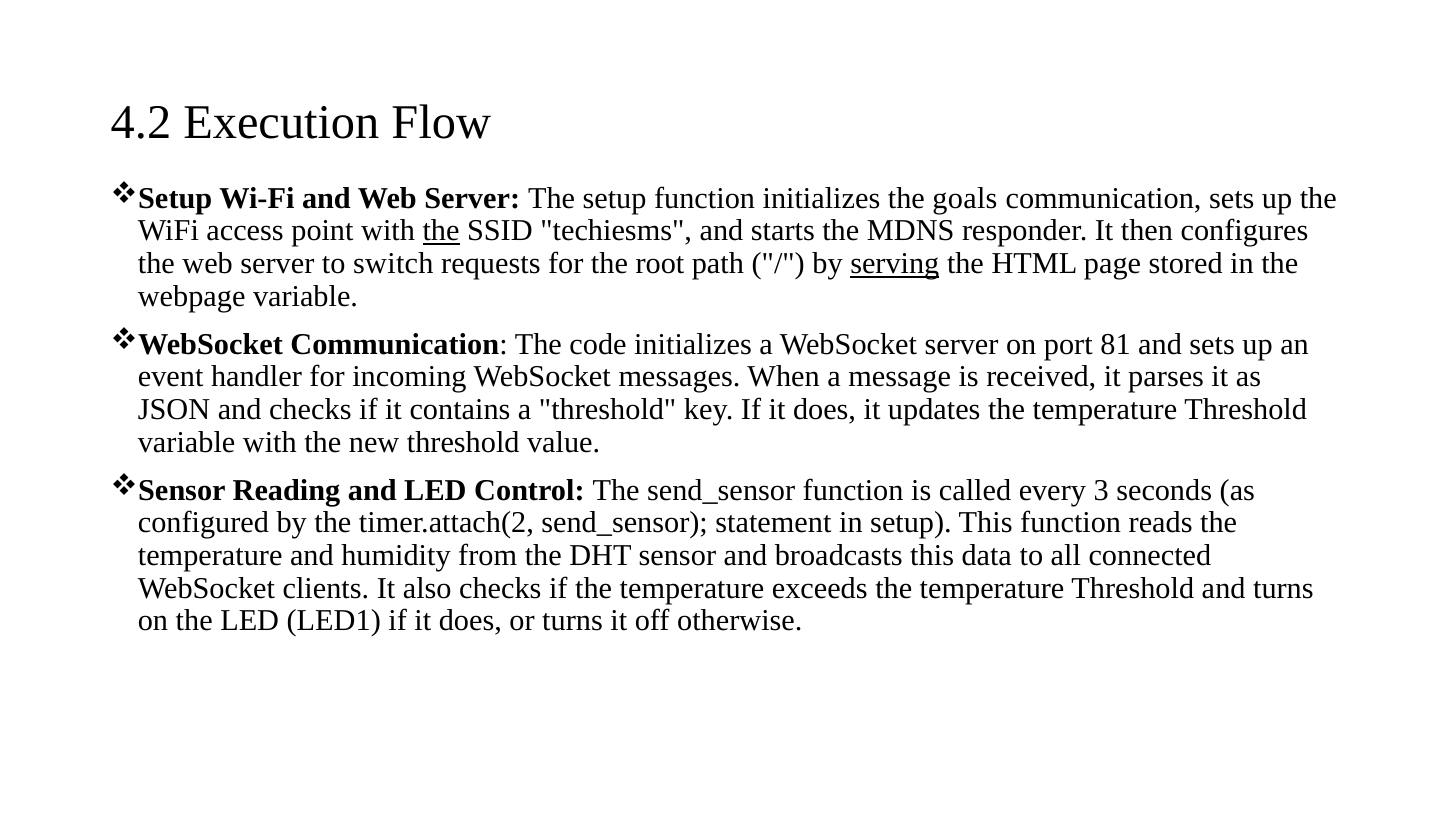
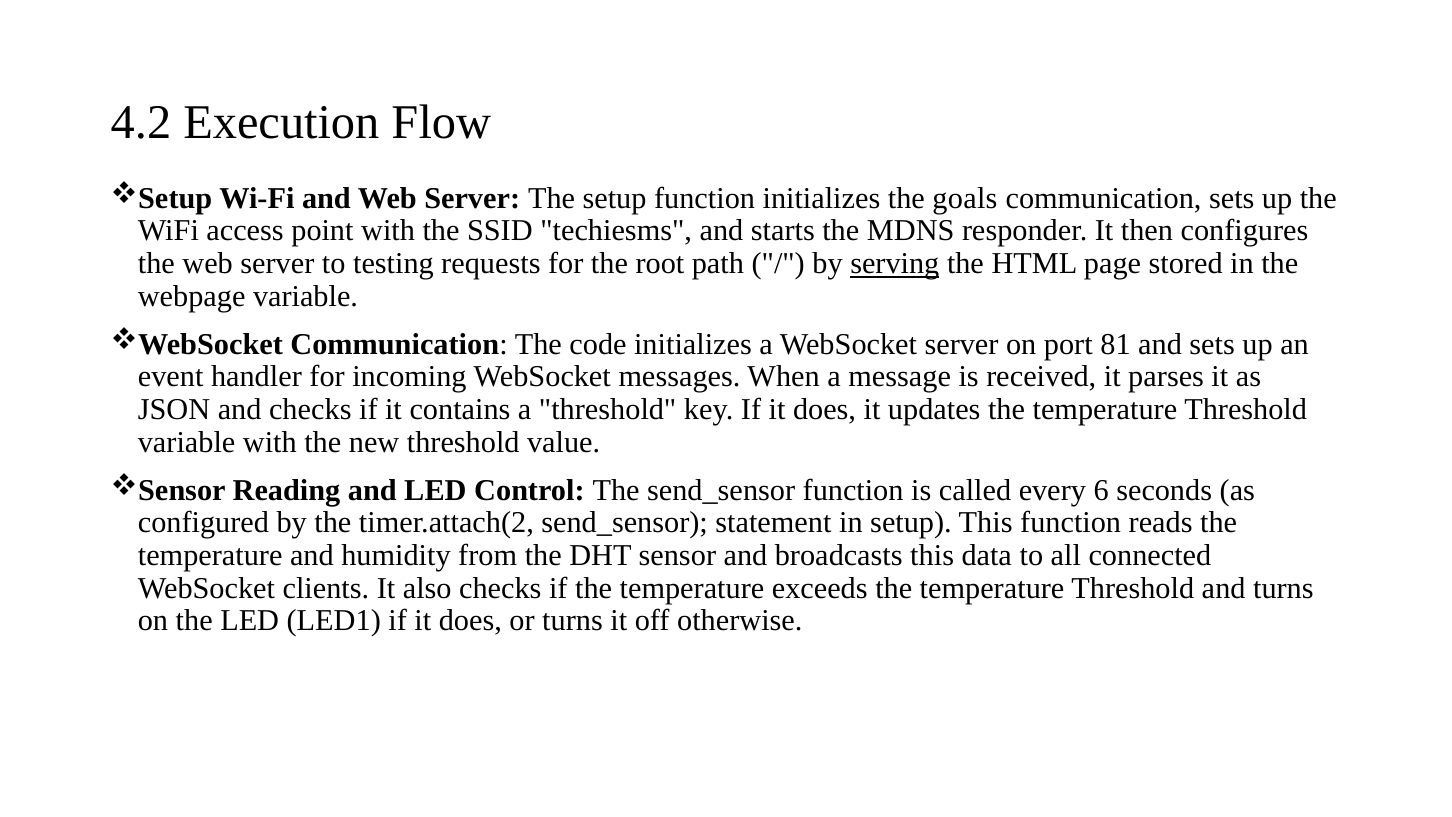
the underline: present -> none (441, 231)
switch: switch -> testing (393, 264)
3: 3 -> 6 (1101, 490)
